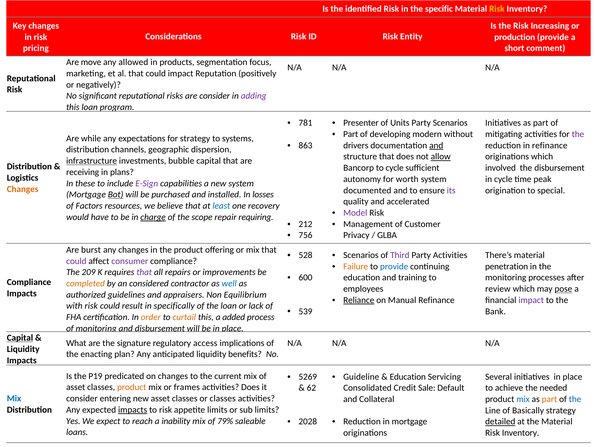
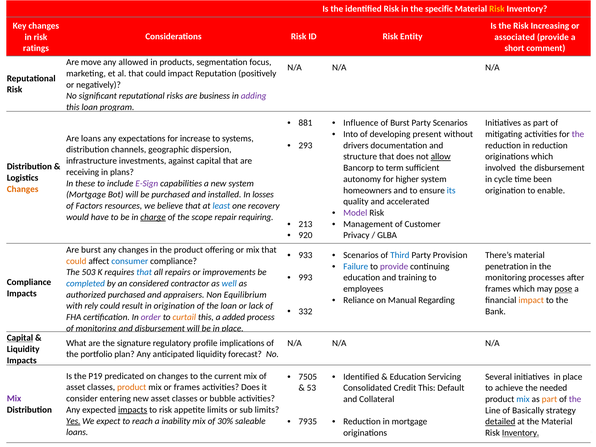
production: production -> associated (515, 37)
pricing: pricing -> ratings (36, 48)
are consider: consider -> business (215, 96)
781: 781 -> 881 (305, 123)
Presenter: Presenter -> Influence (361, 123)
of Units: Units -> Burst (400, 123)
Part: Part -> Into (351, 134)
modern: modern -> present (427, 134)
Are while: while -> loans (91, 138)
for strategy: strategy -> increase (195, 138)
863: 863 -> 293 (305, 145)
and underline: present -> none (436, 145)
in refinance: refinance -> reduction (550, 145)
infrastructure underline: present -> none (92, 161)
bubble: bubble -> against (181, 161)
to cycle: cycle -> term (395, 168)
worth: worth -> higher (407, 179)
peak: peak -> been (543, 179)
documented: documented -> homeowners (367, 190)
its colour: purple -> blue (451, 190)
special: special -> enable (551, 190)
Bot underline: present -> none (116, 195)
212: 212 -> 213 (305, 224)
756: 756 -> 920 (305, 235)
528: 528 -> 933 (305, 255)
Third colour: purple -> blue (400, 255)
Party Activities: Activities -> Provision (450, 255)
could colour: purple -> orange (76, 261)
consumer colour: purple -> blue (130, 261)
Failure colour: orange -> blue (356, 266)
provide colour: blue -> purple (394, 266)
209: 209 -> 503 (89, 272)
that colour: purple -> blue (144, 272)
600: 600 -> 993 (305, 278)
completed colour: orange -> blue (86, 283)
review: review -> frames (498, 289)
authorized guidelines: guidelines -> purchased (127, 295)
Reliance underline: present -> none (359, 300)
Manual Refinance: Refinance -> Regarding (436, 300)
impact colour: purple -> orange (531, 300)
with risk: risk -> rely (91, 306)
in specifically: specifically -> origination (174, 306)
539: 539 -> 332 (305, 311)
order colour: orange -> purple (151, 317)
access: access -> profile (205, 343)
enacting: enacting -> portfolio (96, 354)
benefits: benefits -> forecast (245, 354)
5269: 5269 -> 7505 (308, 377)
Guideline: Guideline -> Identified (361, 377)
62: 62 -> 53 (311, 388)
Credit Sale: Sale -> This (427, 388)
Mix colour: blue -> purple (14, 399)
or classes: classes -> bubble (223, 399)
the colour: blue -> purple (575, 399)
Yes underline: none -> present (73, 421)
79%: 79% -> 30% (225, 421)
2028: 2028 -> 7935 (308, 422)
Inventory underline: none -> present (521, 433)
